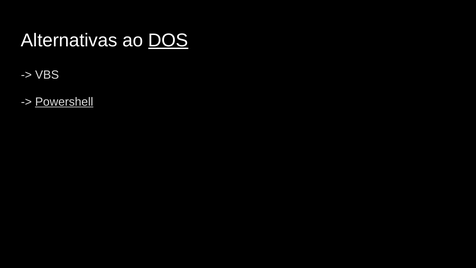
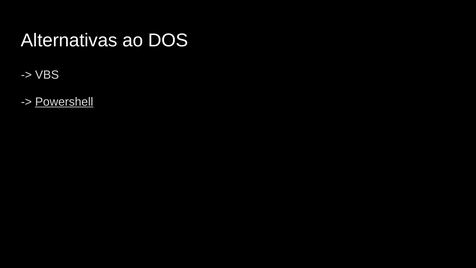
DOS underline: present -> none (168, 40)
